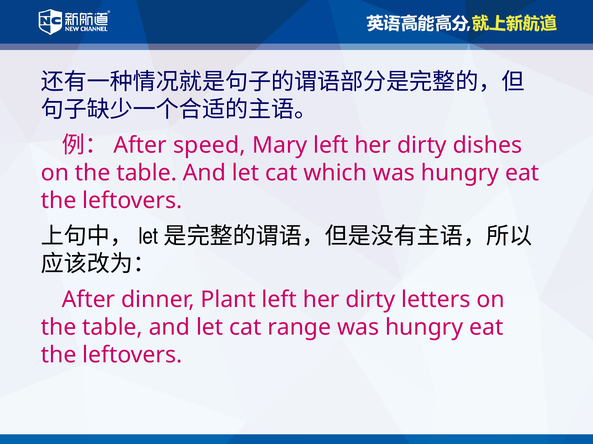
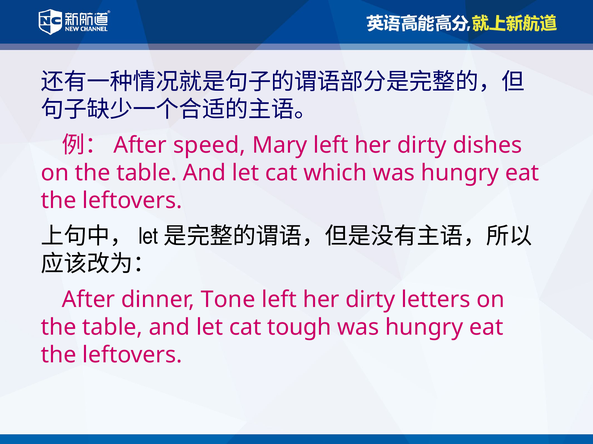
Plant: Plant -> Tone (228, 300)
range: range -> tough (299, 328)
